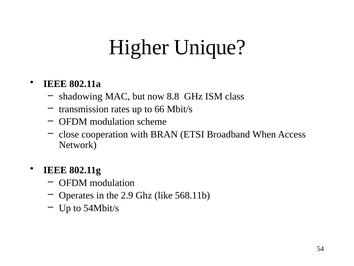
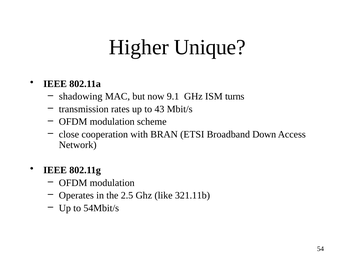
8.8: 8.8 -> 9.1 (173, 96)
class: class -> turns (235, 96)
66: 66 -> 43 (159, 109)
When: When -> Down (264, 134)
2.9: 2.9 -> 2.5 (127, 195)
568.11b: 568.11b -> 321.11b (192, 195)
